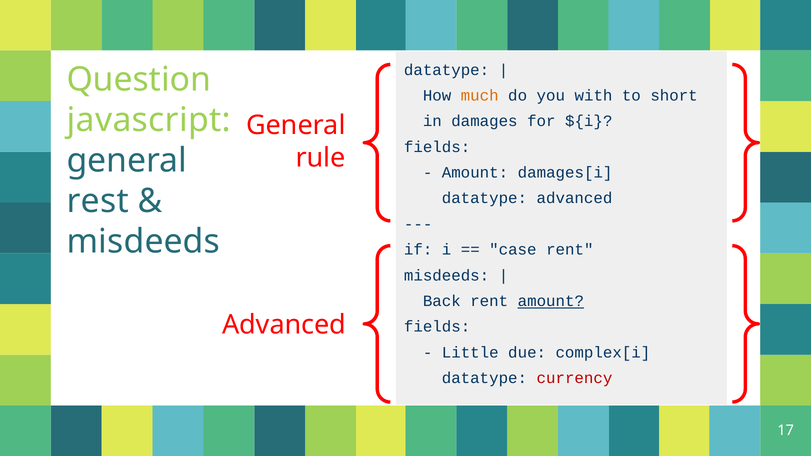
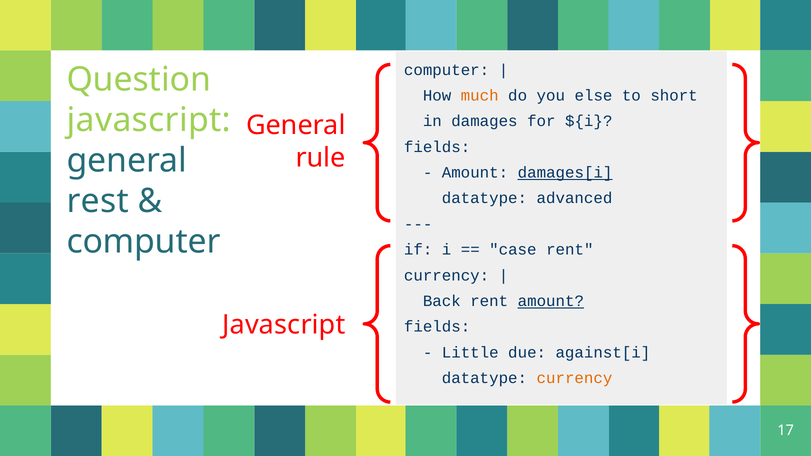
datatype: datatype -> computer (447, 70)
with: with -> else (593, 96)
damages[i underline: none -> present (565, 173)
misdeeds: misdeeds -> computer (144, 242)
misdeeds: misdeeds -> currency (447, 275)
Advanced: Advanced -> Javascript (284, 325)
complex[i: complex[i -> against[i (603, 353)
currency colour: red -> orange (574, 378)
